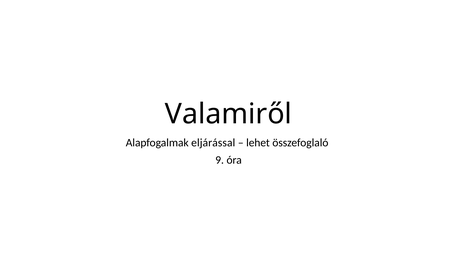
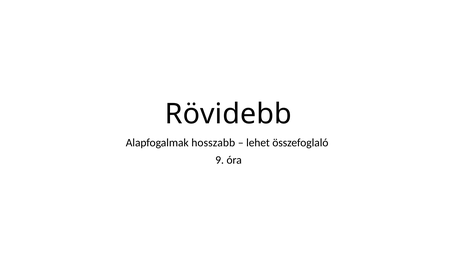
Valamiről: Valamiről -> Rövidebb (228, 114)
eljárással: eljárással -> hosszabb (213, 143)
